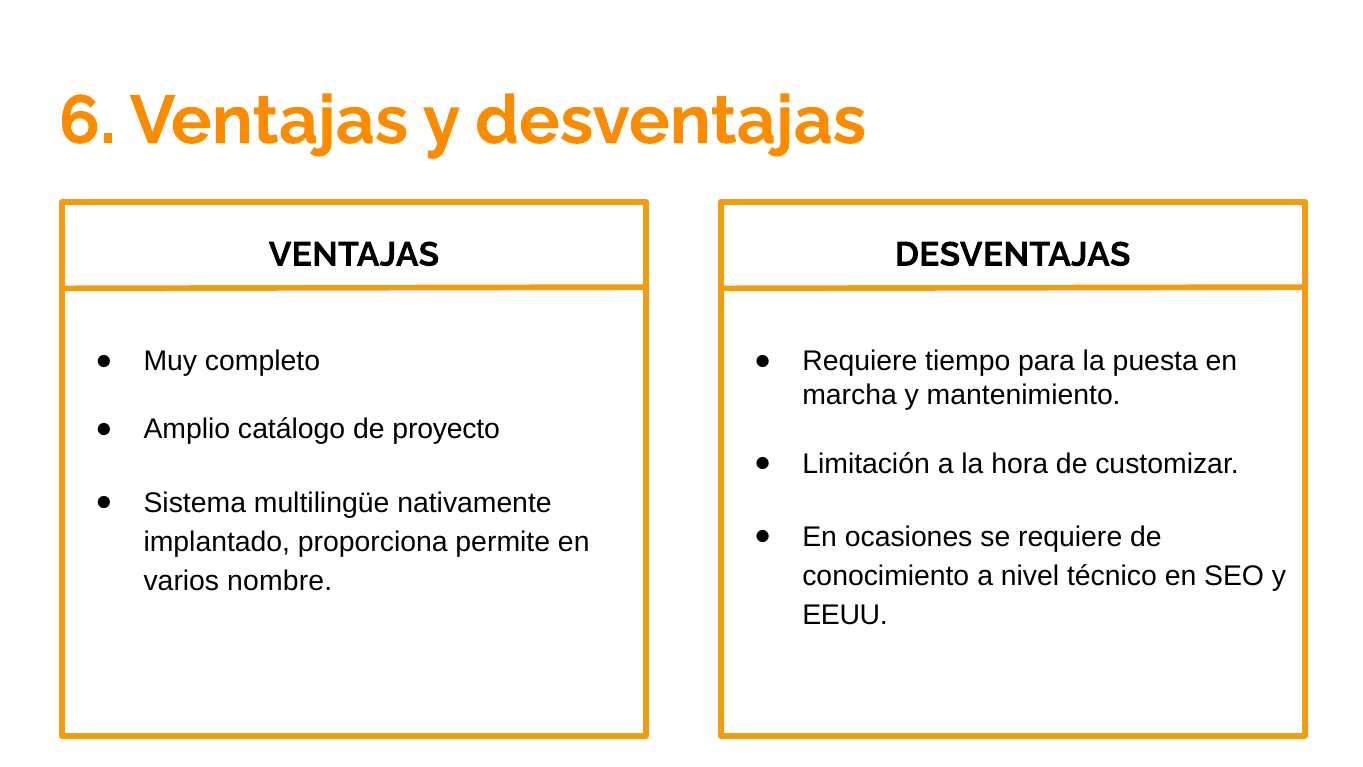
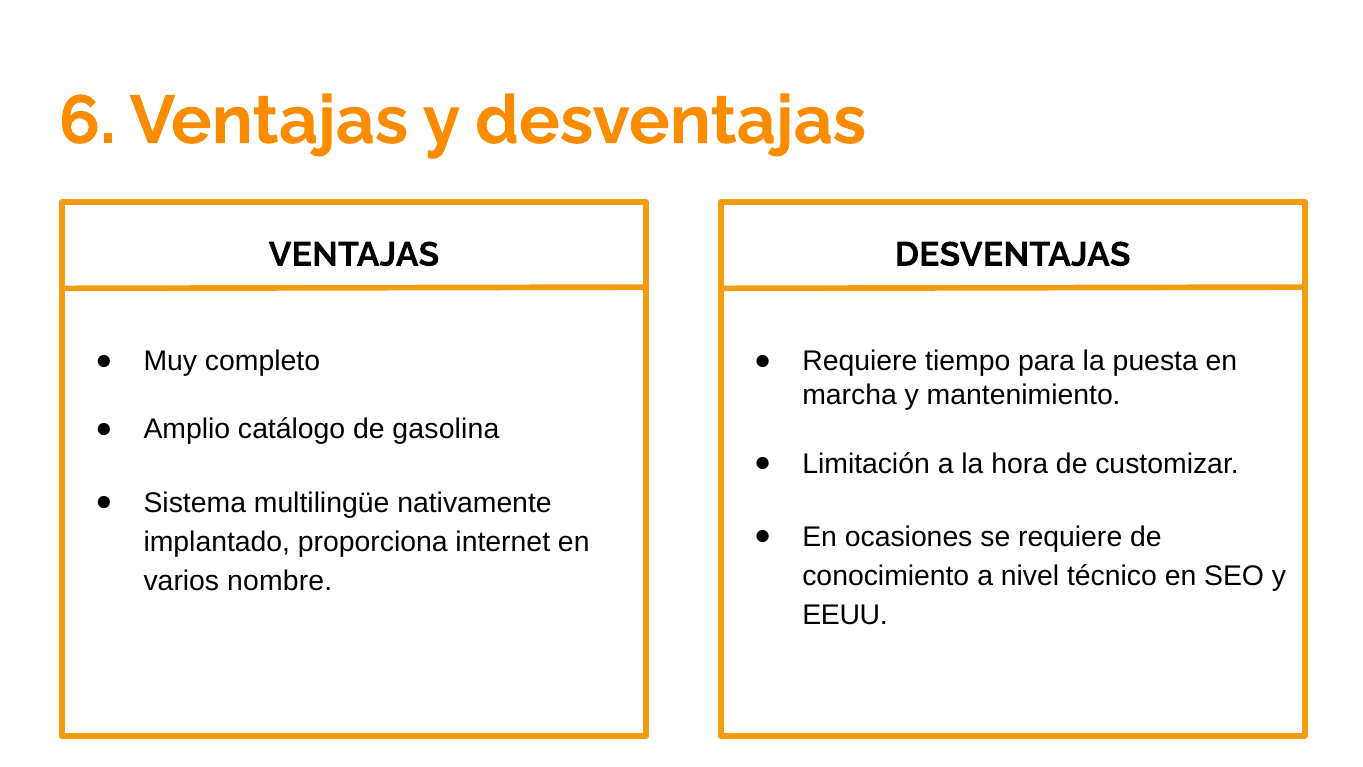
proyecto: proyecto -> gasolina (446, 429)
permite: permite -> internet (503, 542)
